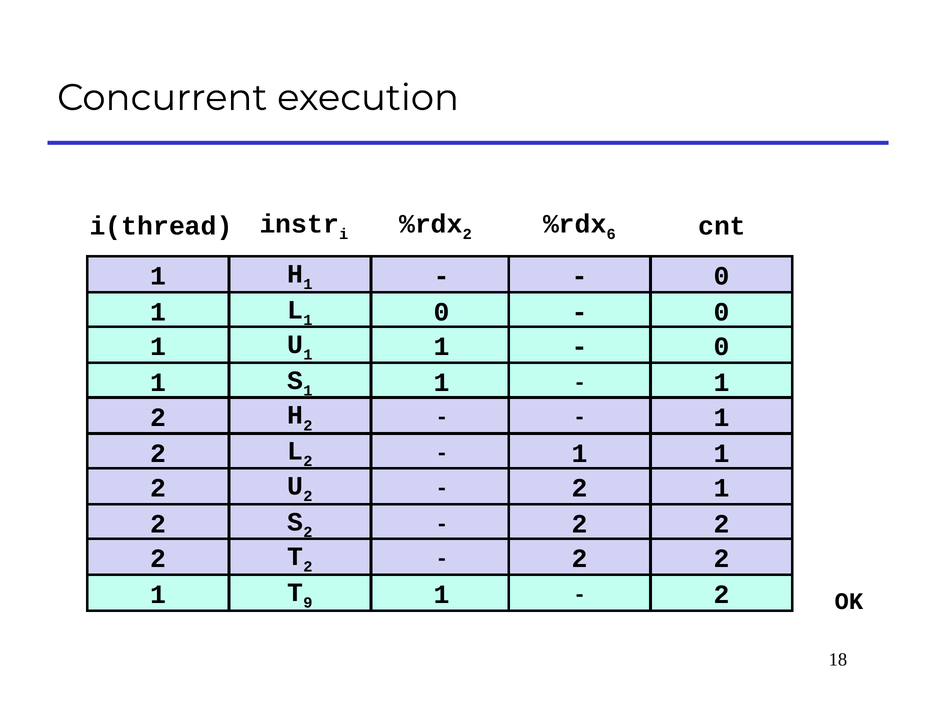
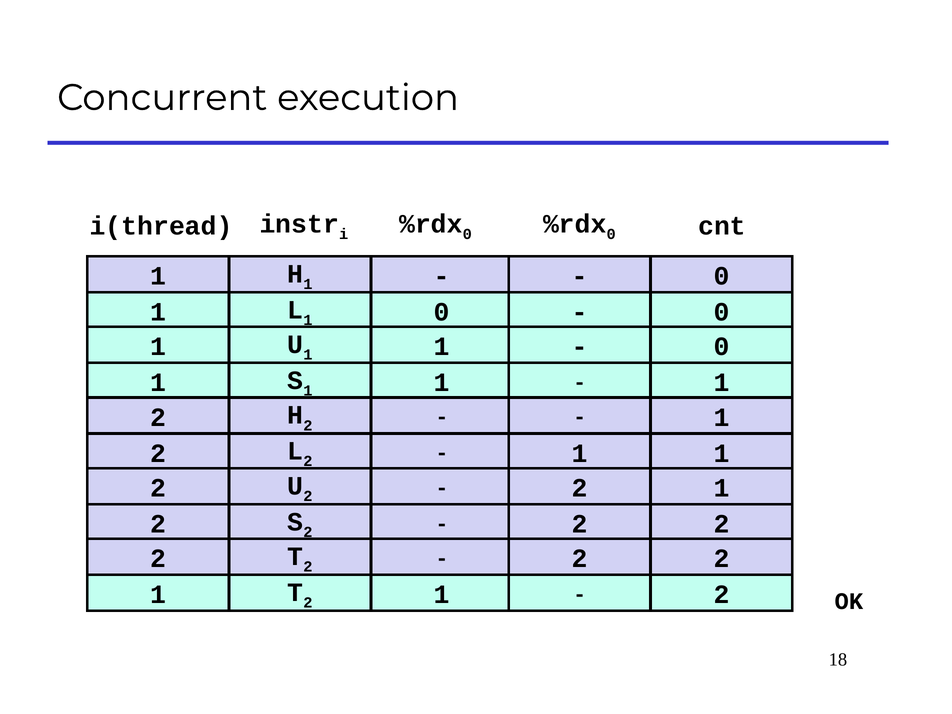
2: 2 -> 0 (467, 234)
6: 6 -> 0 (611, 234)
9: 9 -> 2 (308, 603)
